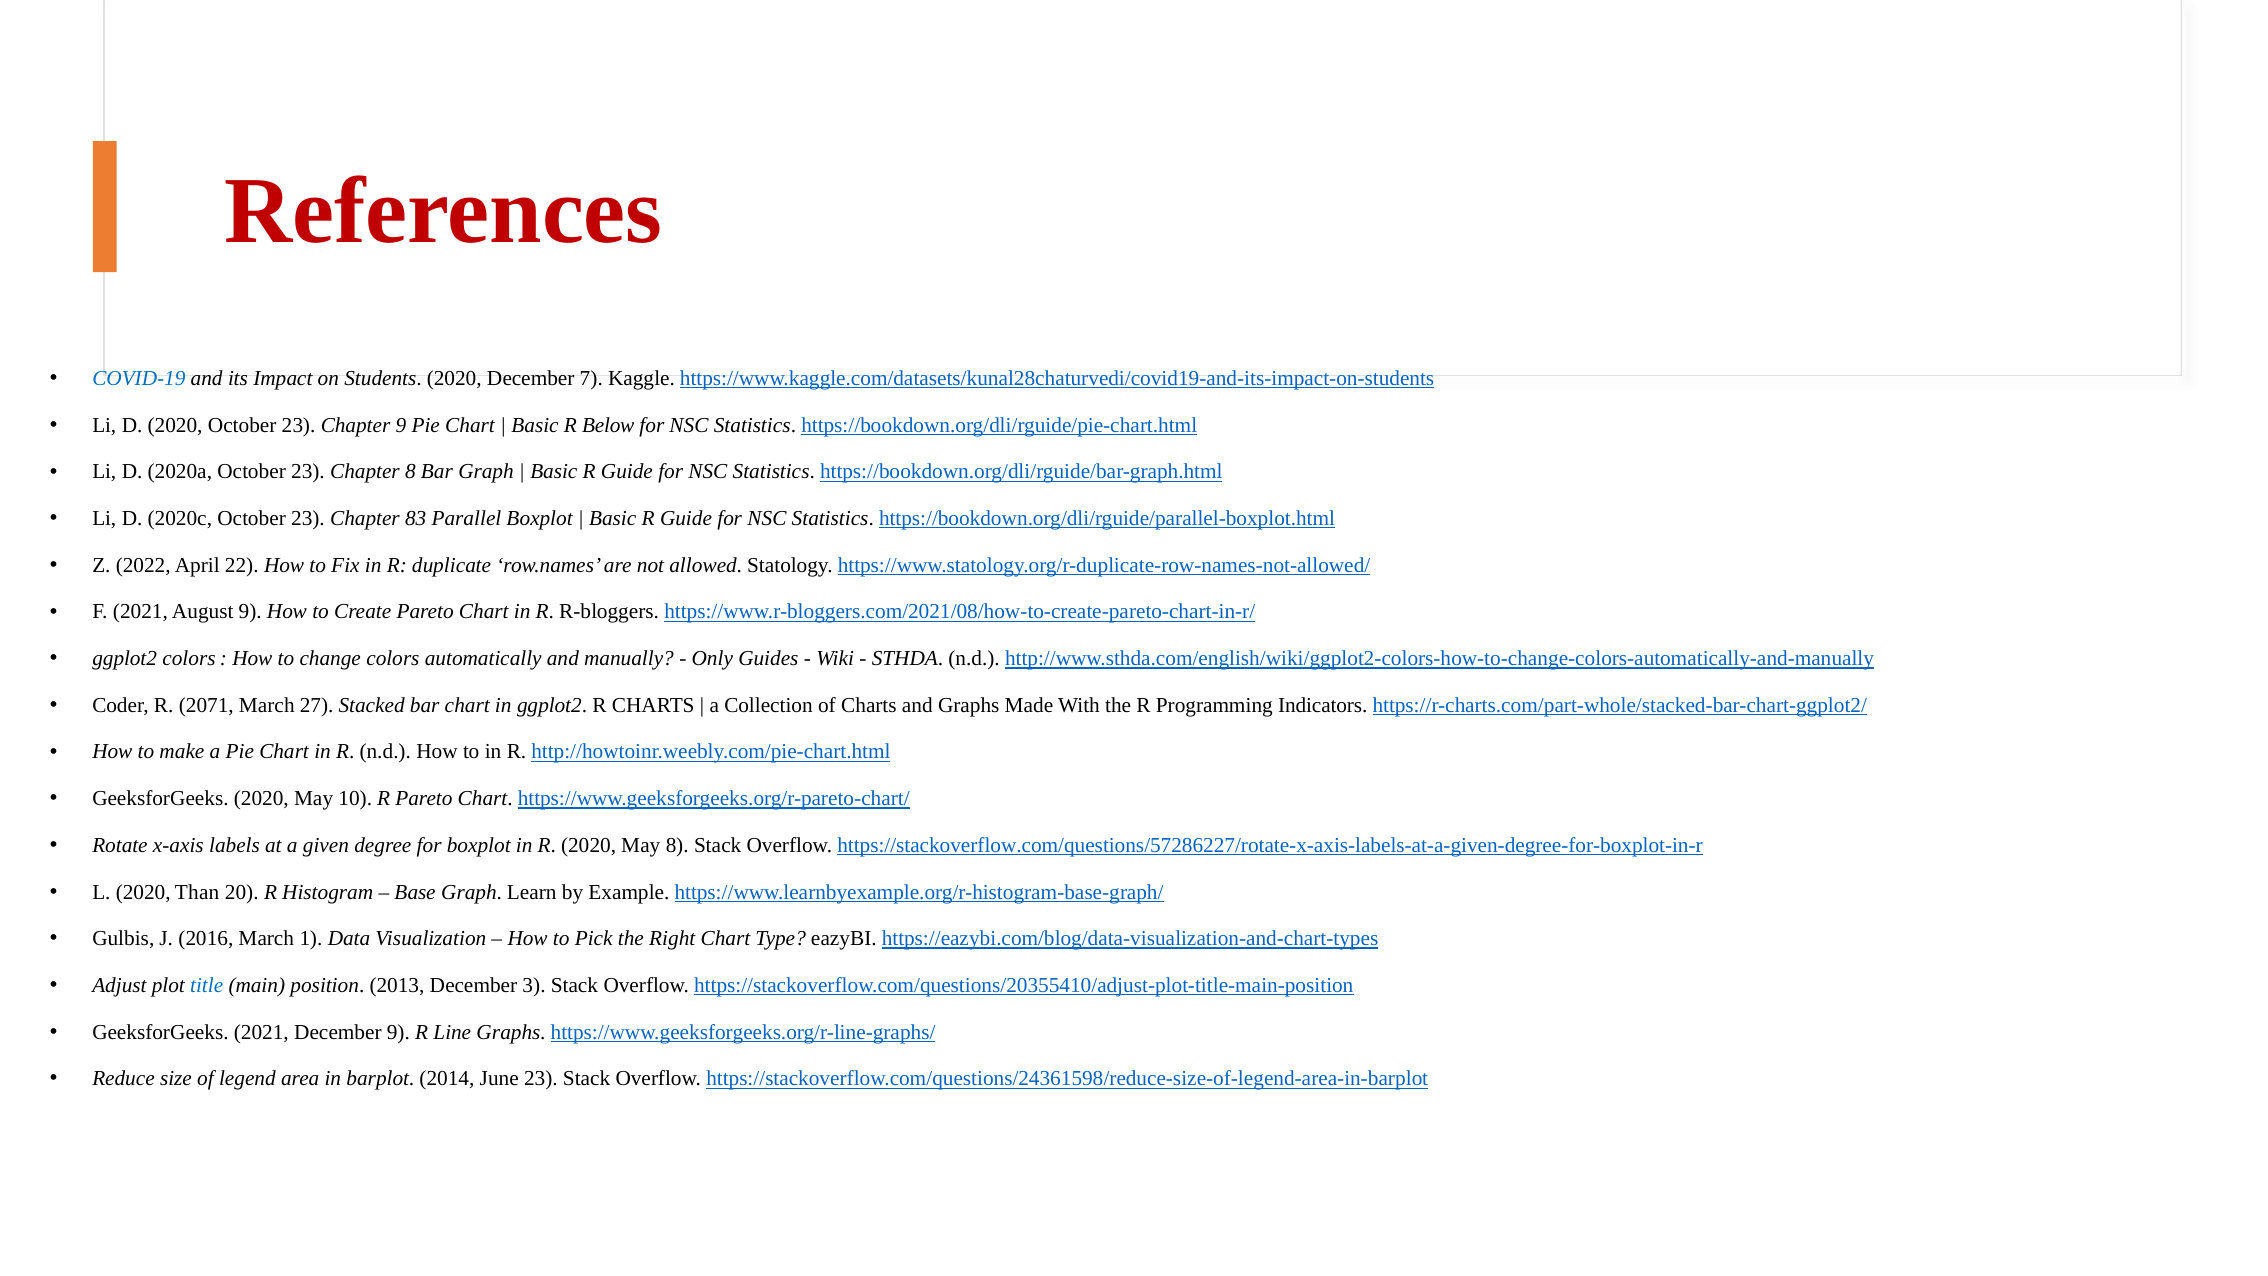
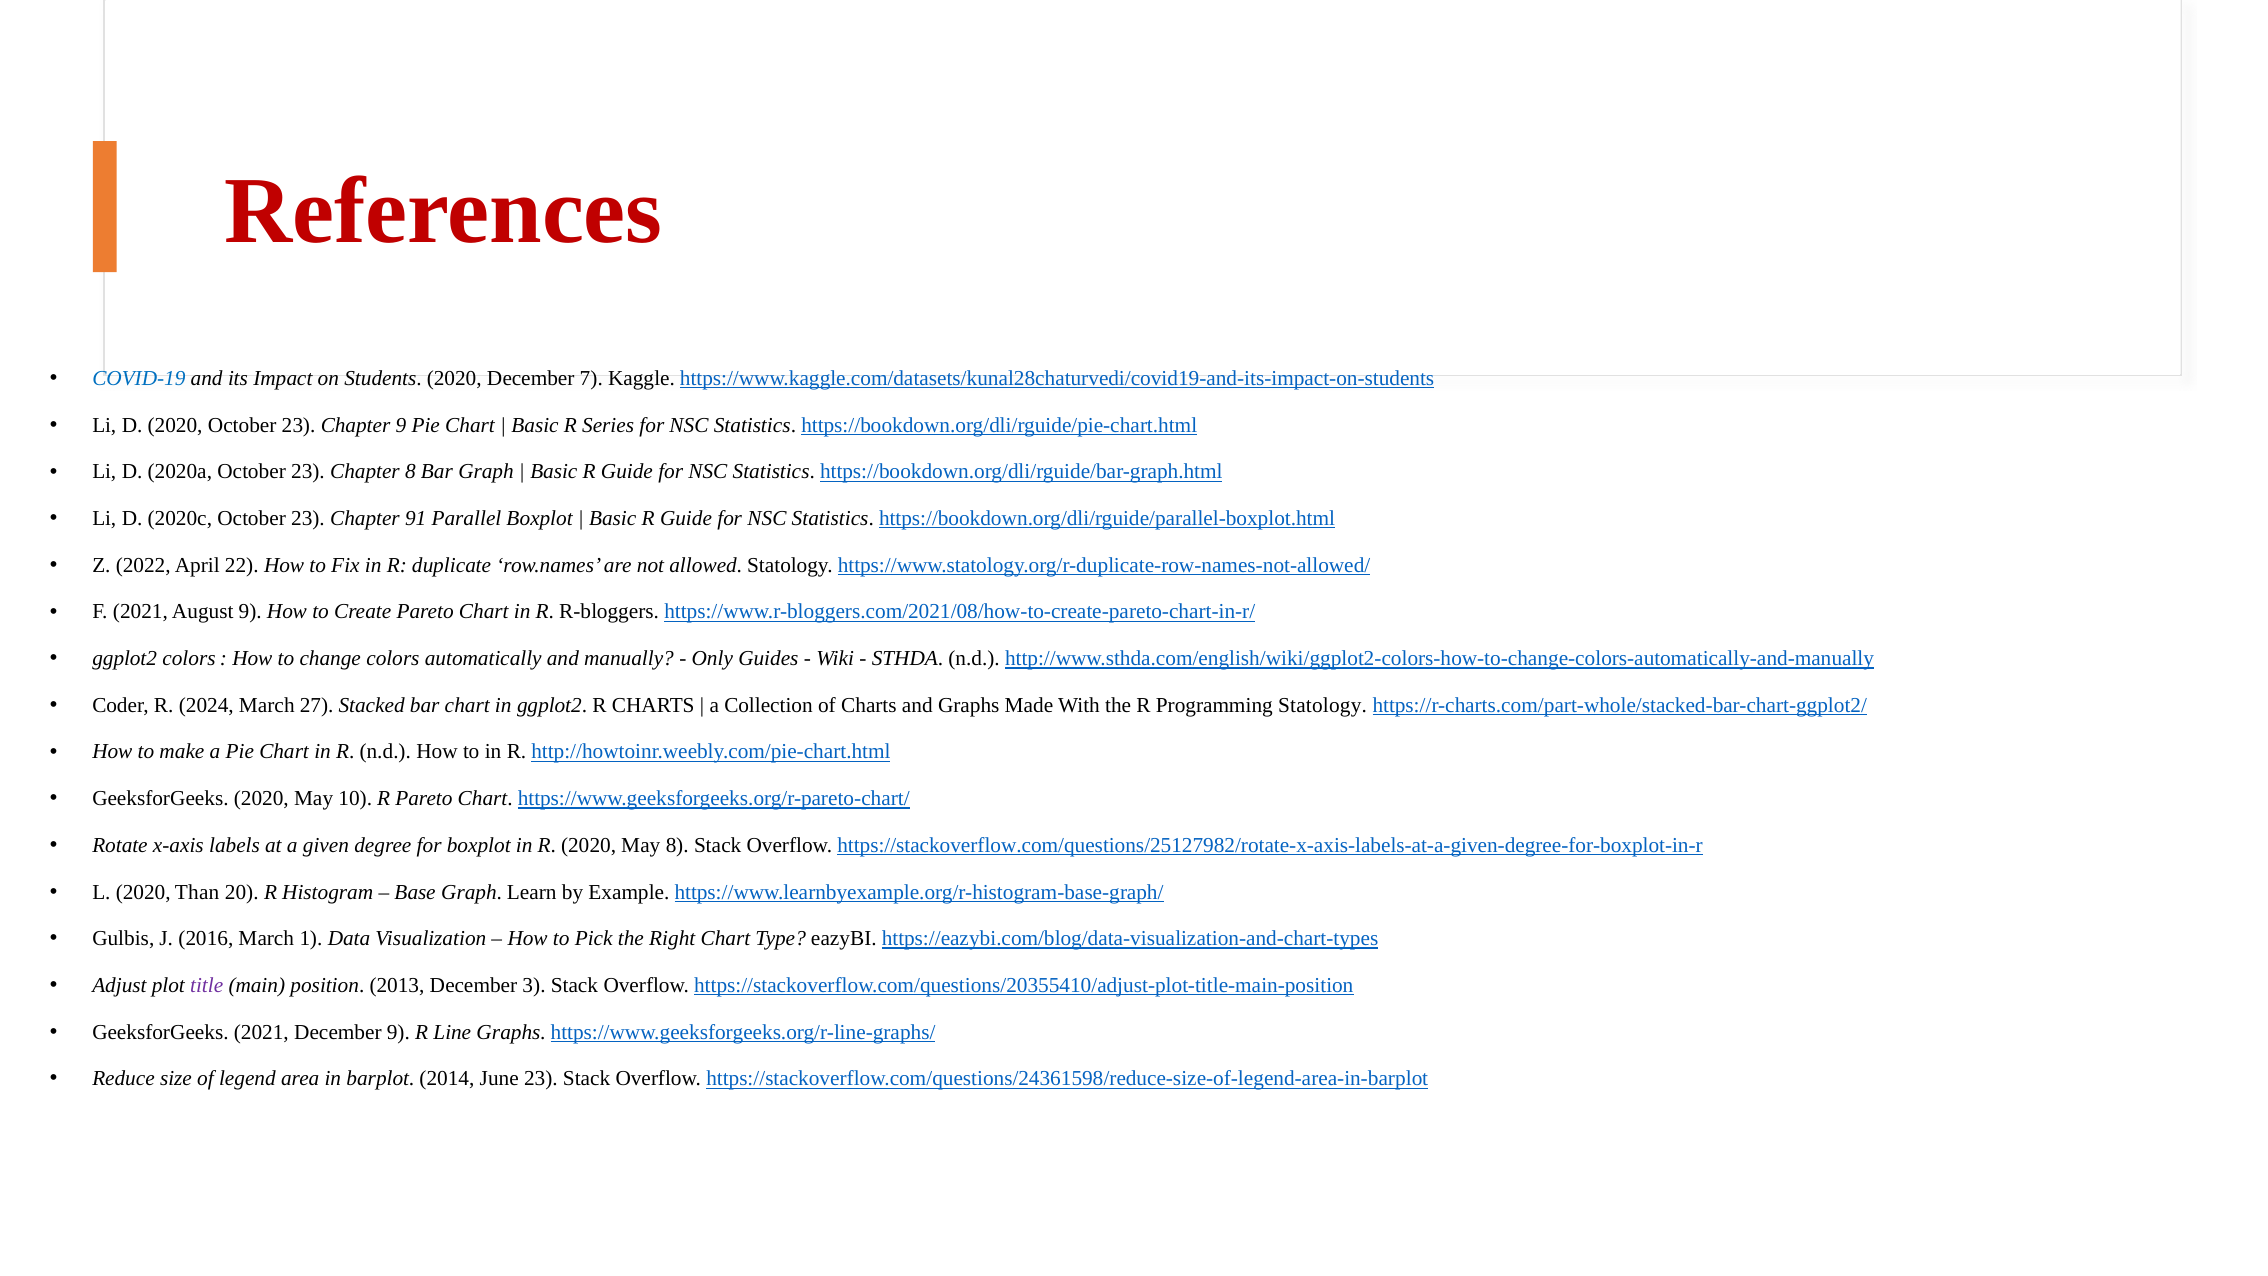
Below: Below -> Series (608, 425)
83: 83 -> 91 (416, 518)
2071: 2071 -> 2024 (206, 705)
Programming Indicators: Indicators -> Statology (1323, 705)
https://stackoverflow.com/questions/57286227/rotate-x-axis-labels-at-a-given-degree-for-boxplot-in-r: https://stackoverflow.com/questions/57286227/rotate-x-axis-labels-at-a-given-degree-for-boxplot-in-r -> https://stackoverflow.com/questions/25127982/rotate-x-axis-labels-at-a-given-degree-for-boxplot-in-r (1270, 845)
title colour: blue -> purple (207, 985)
